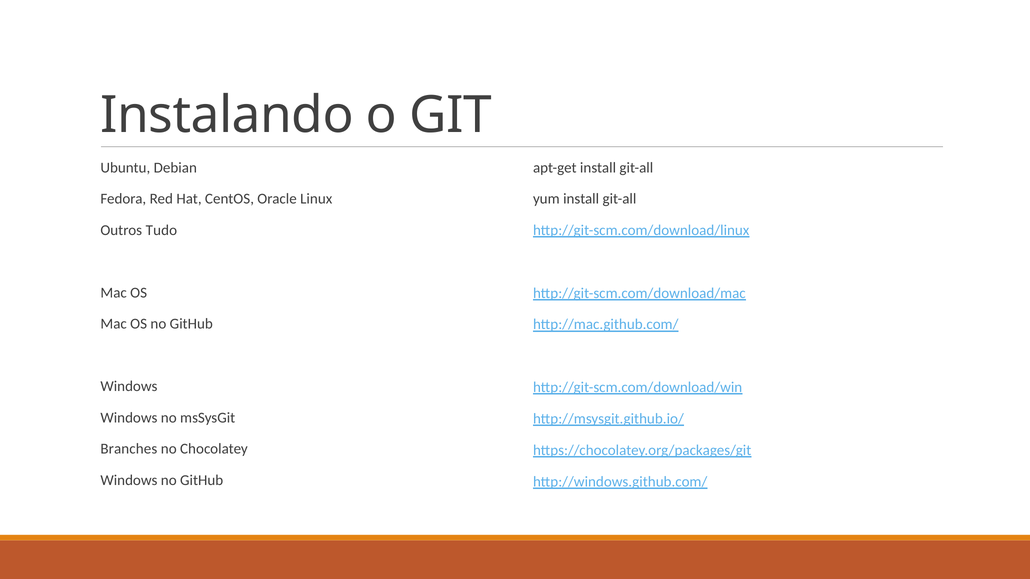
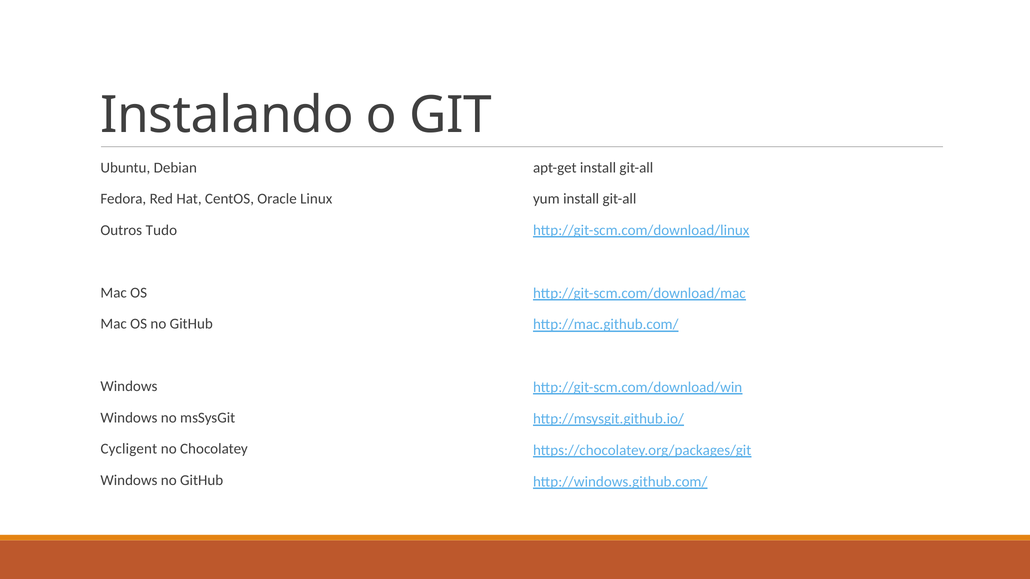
Branches: Branches -> Cycligent (129, 449)
